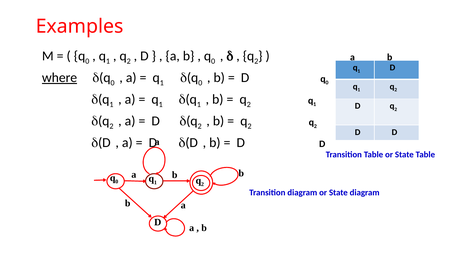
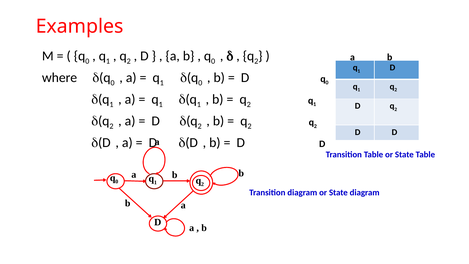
where underline: present -> none (60, 78)
